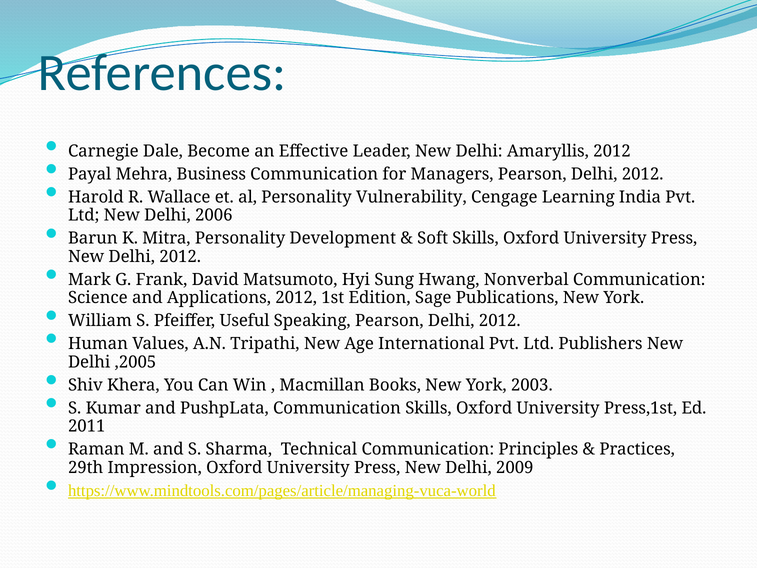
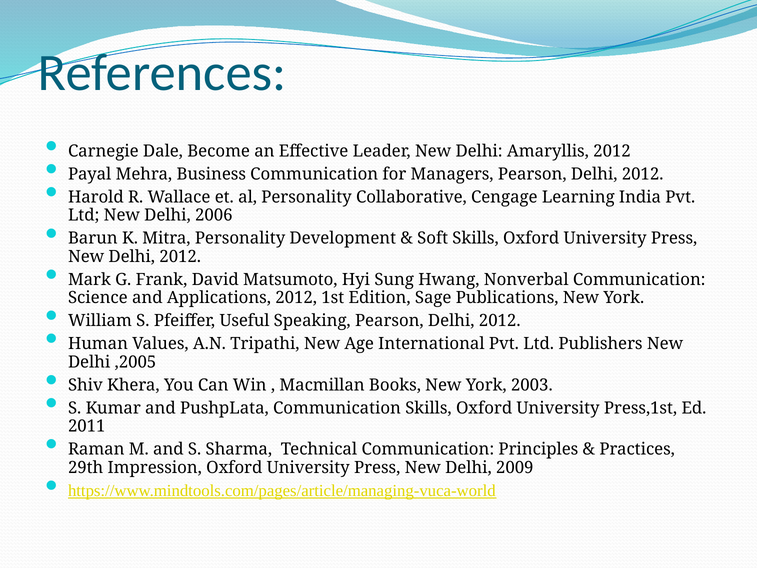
Vulnerability: Vulnerability -> Collaborative (411, 197)
